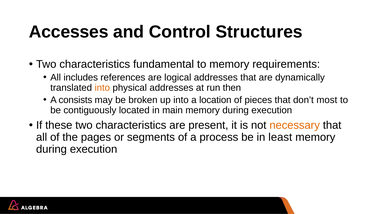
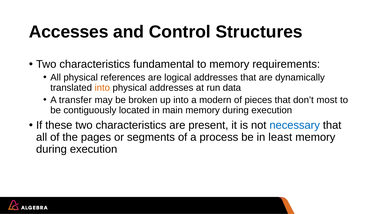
All includes: includes -> physical (81, 77)
then: then -> data (232, 88)
consists: consists -> transfer (75, 100)
location: location -> modern (215, 100)
necessary colour: orange -> blue (295, 125)
